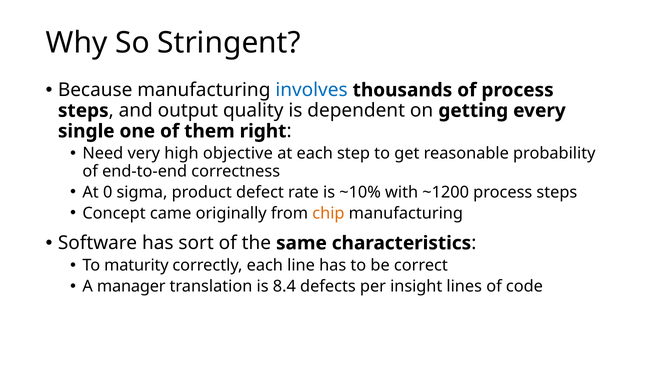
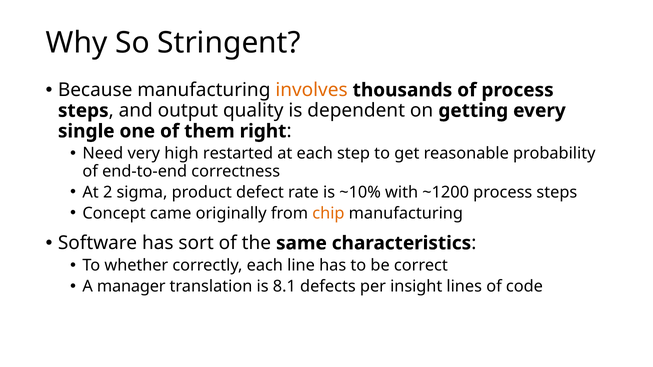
involves colour: blue -> orange (312, 90)
objective: objective -> restarted (238, 154)
0: 0 -> 2 (108, 192)
maturity: maturity -> whether (136, 266)
8.4: 8.4 -> 8.1 (284, 287)
